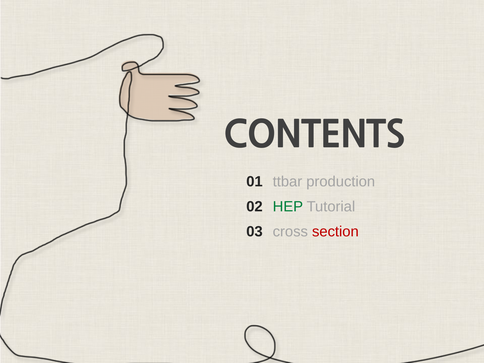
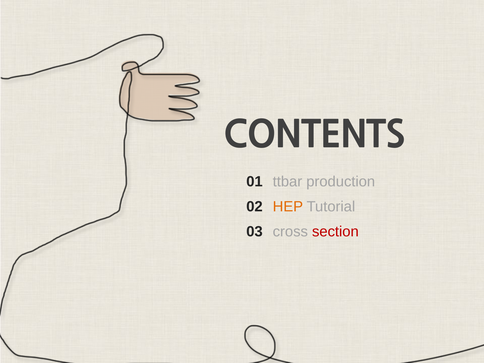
HEP colour: green -> orange (288, 207)
